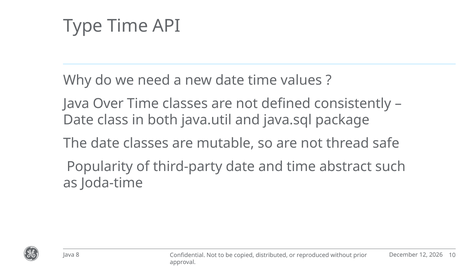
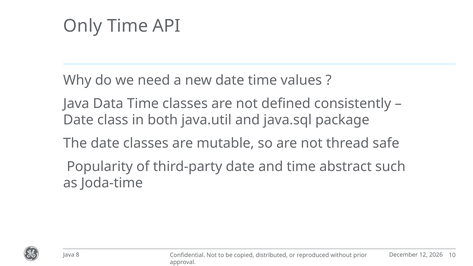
Type: Type -> Only (83, 26)
Over: Over -> Data (108, 104)
